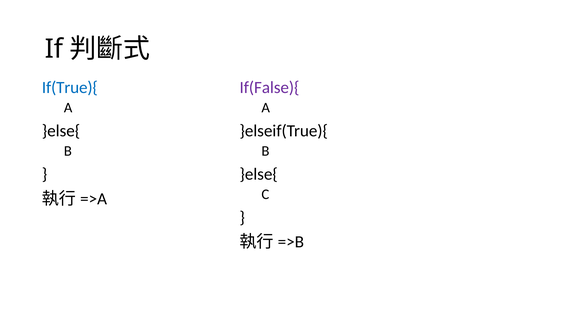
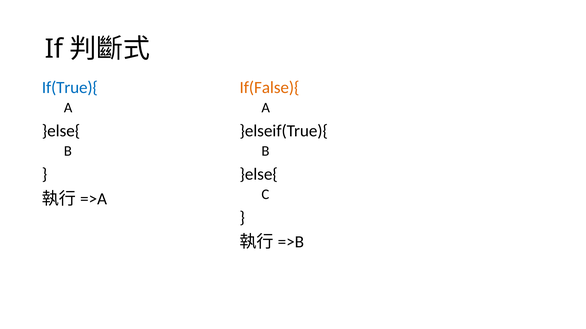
If(False){ colour: purple -> orange (269, 88)
